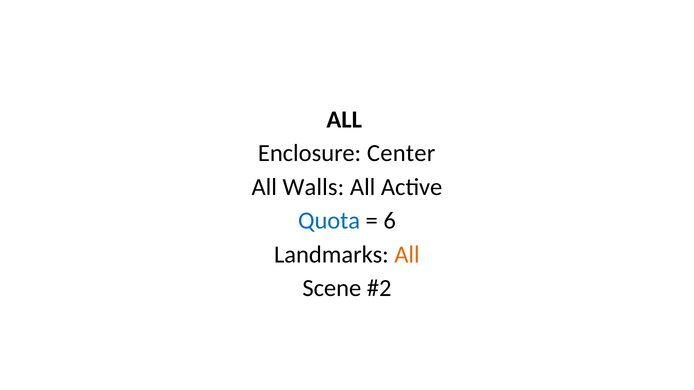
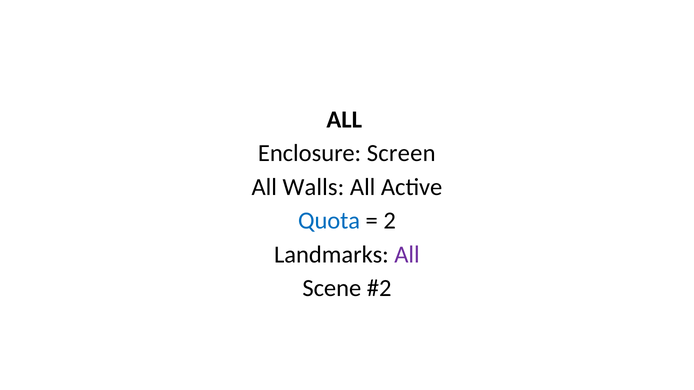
Center: Center -> Screen (401, 153)
6: 6 -> 2 (390, 221)
All colour: orange -> purple (407, 255)
